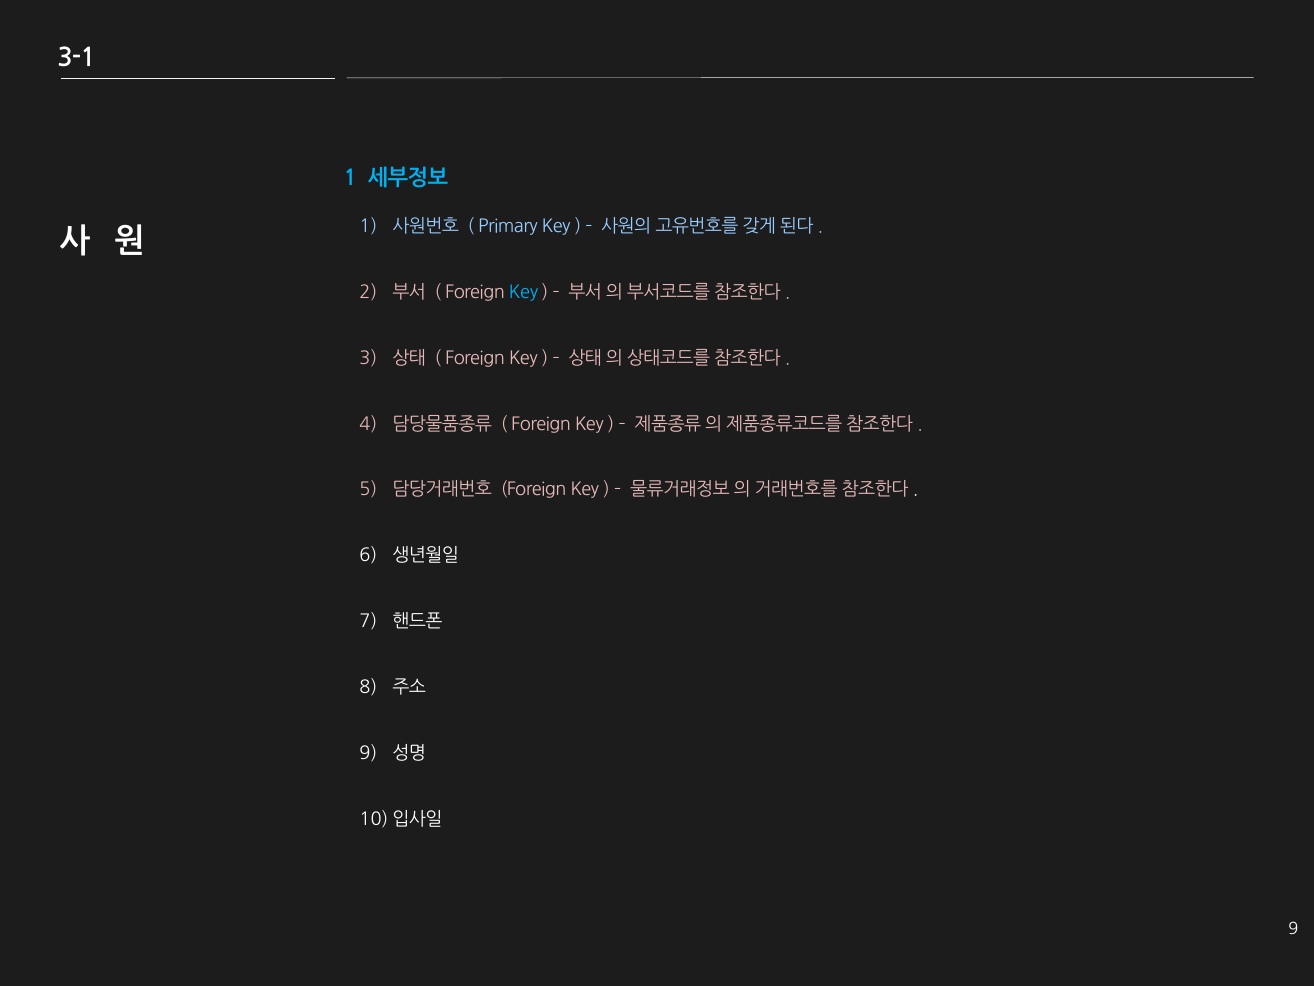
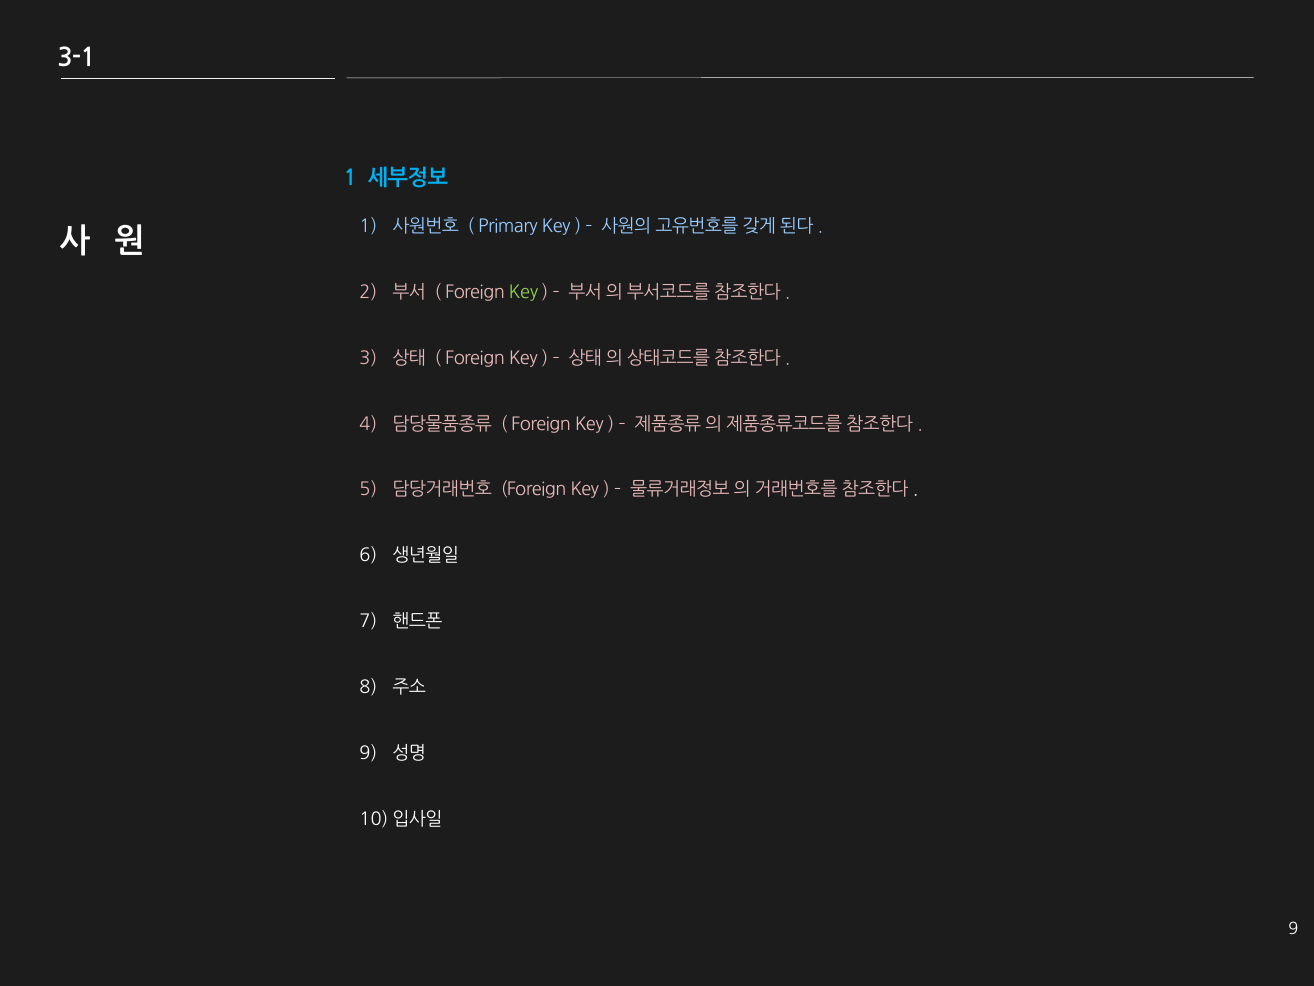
Key colour: light blue -> light green (523, 292)
